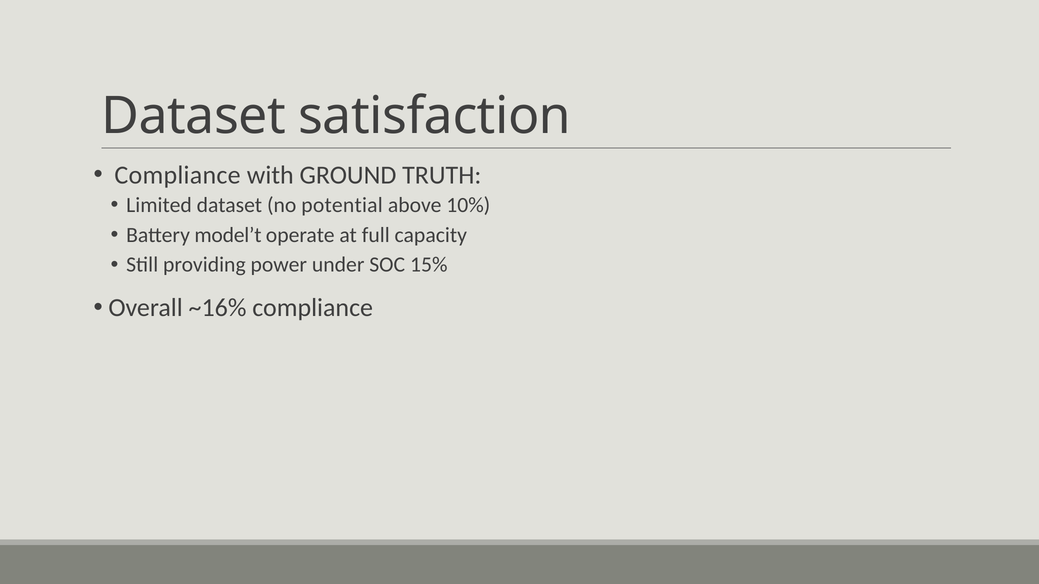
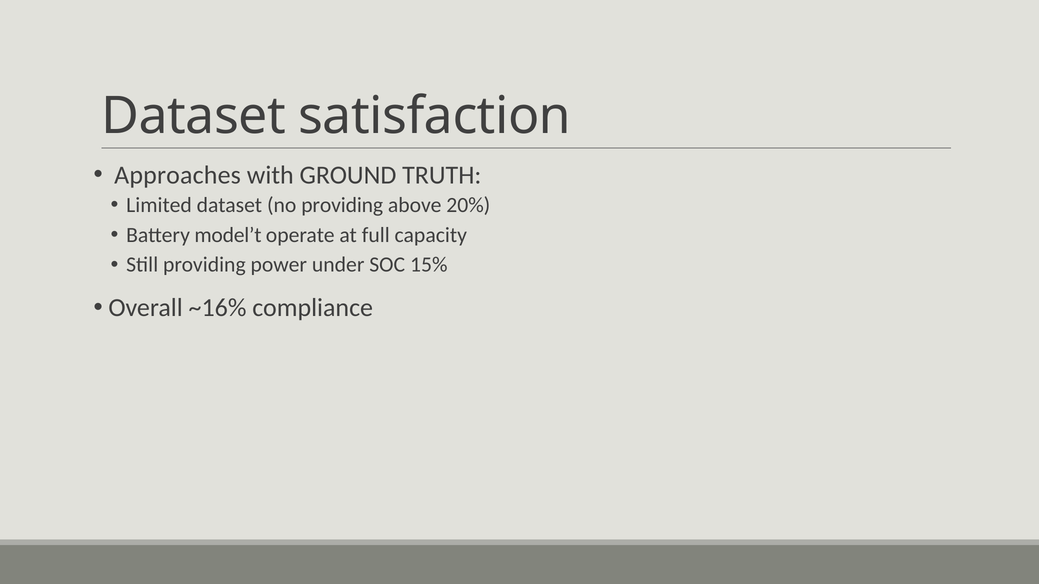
Compliance: Compliance -> Approaches (178, 175)
no potential: potential -> providing (342, 205)
10%: 10% -> 20% (468, 205)
